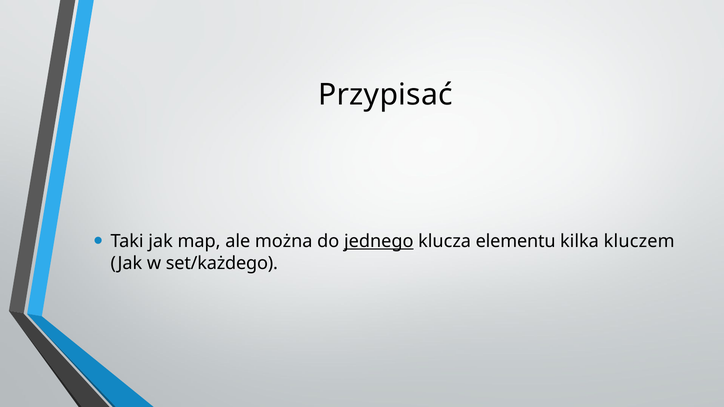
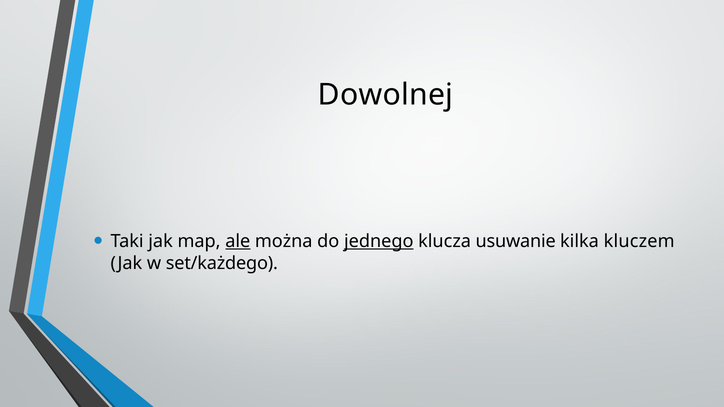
Przypisać: Przypisać -> Dowolnej (385, 95)
ale underline: none -> present (238, 242)
elementu: elementu -> usuwanie (516, 242)
